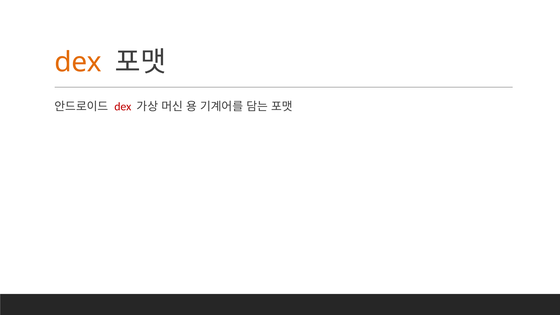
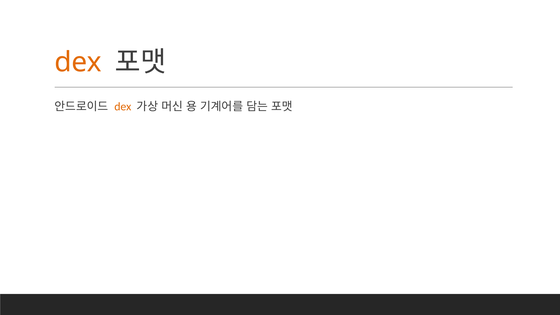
dex colour: red -> orange (123, 107)
